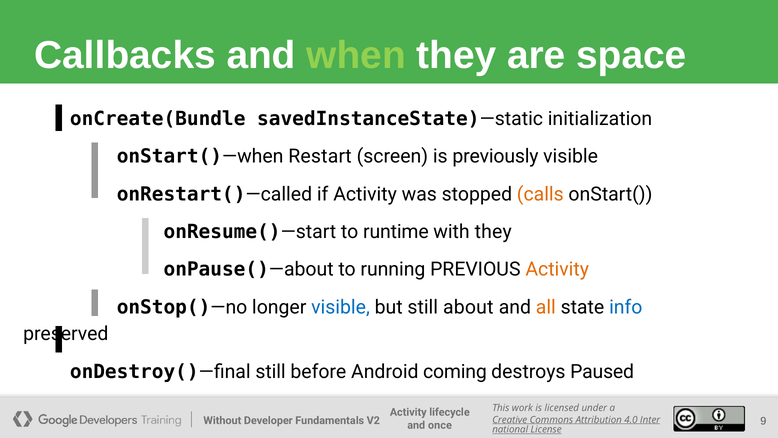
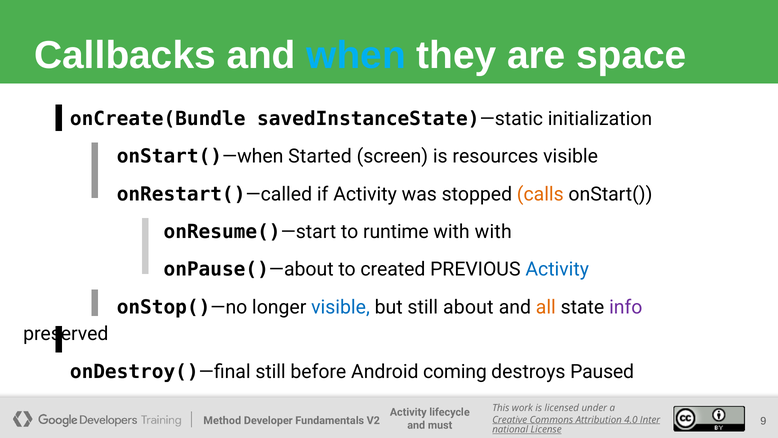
when colour: light green -> light blue (356, 55)
Restart: Restart -> Started (320, 156)
previously: previously -> resources (495, 156)
with they: they -> with (493, 232)
running: running -> created (393, 269)
Activity colour: orange -> blue (557, 269)
info colour: blue -> purple (626, 307)
Without: Without -> Method (222, 420)
once: once -> must (440, 425)
